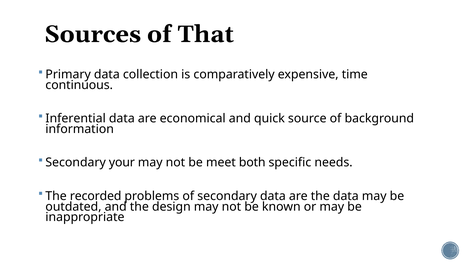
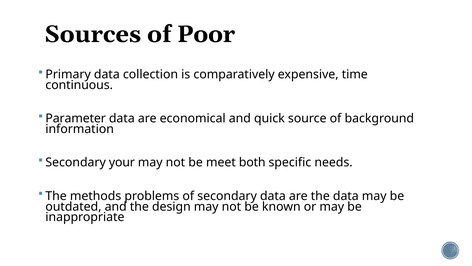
That: That -> Poor (206, 34)
Inferential: Inferential -> Parameter (76, 118)
recorded: recorded -> methods (96, 196)
